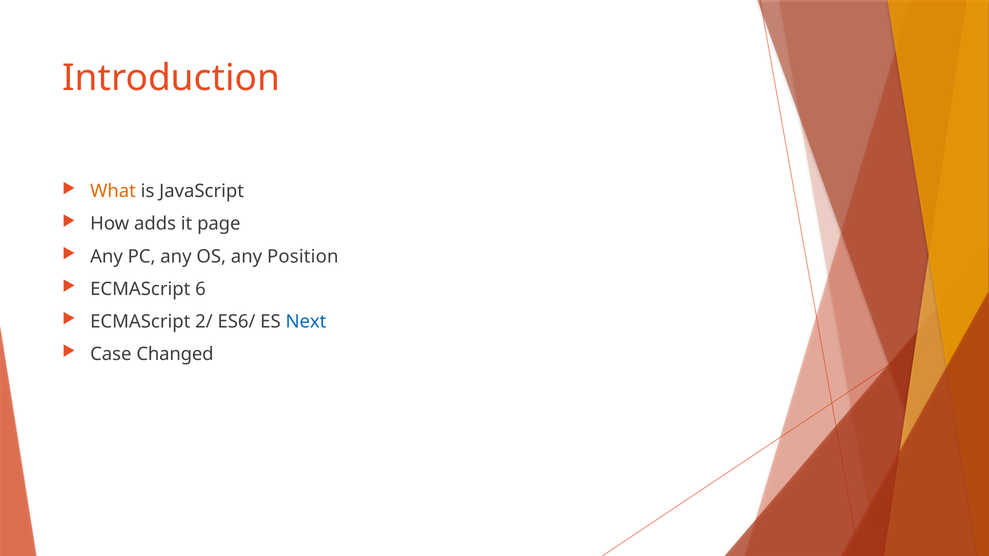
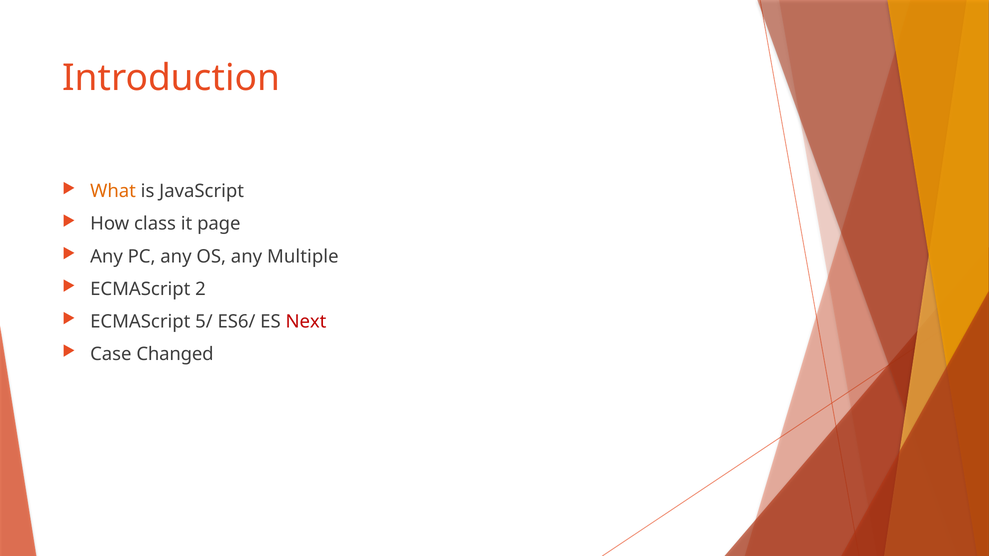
adds: adds -> class (155, 224)
Position: Position -> Multiple (303, 257)
6: 6 -> 2 (201, 289)
2/: 2/ -> 5/ (204, 322)
Next colour: blue -> red (306, 322)
